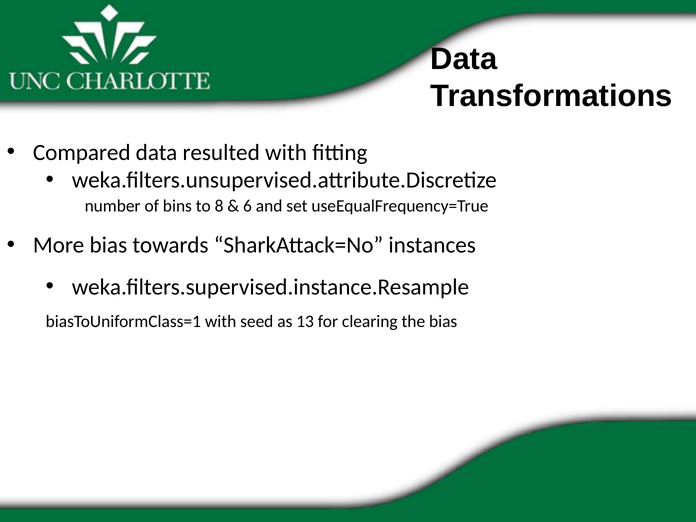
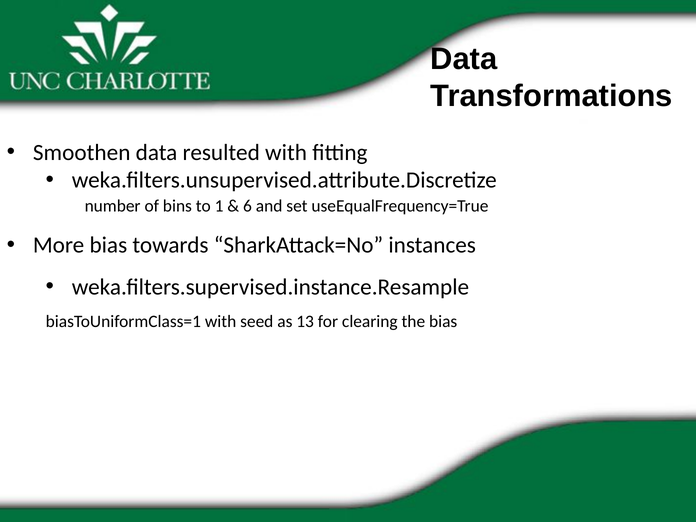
Compared: Compared -> Smoothen (82, 152)
8: 8 -> 1 (219, 206)
